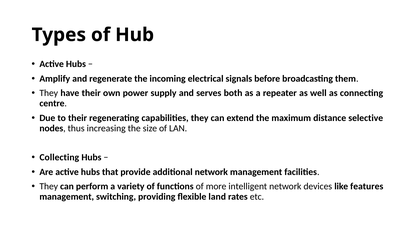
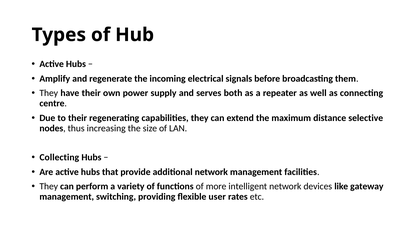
features: features -> gateway (367, 187)
land: land -> user (217, 197)
